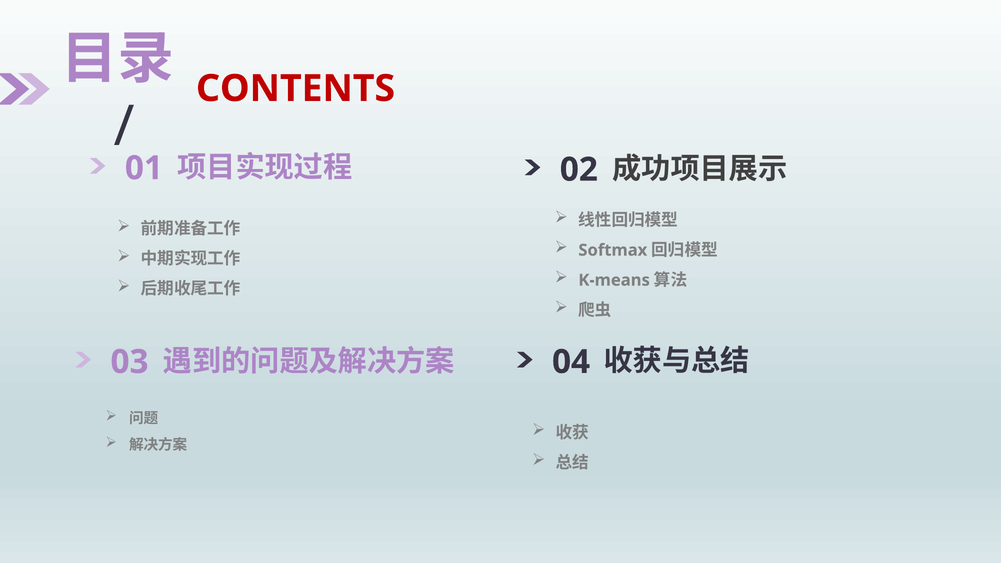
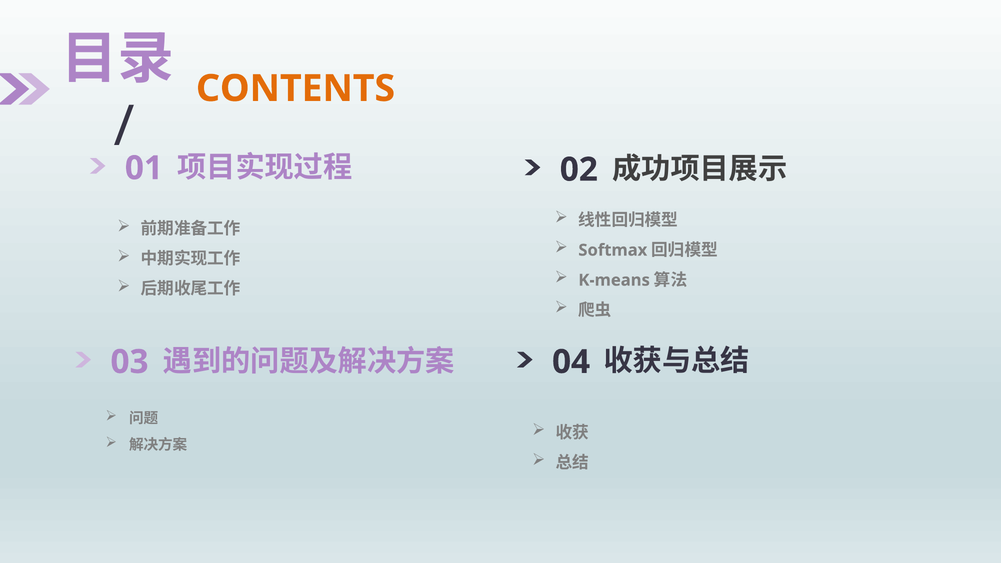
CONTENTS colour: red -> orange (296, 89)
